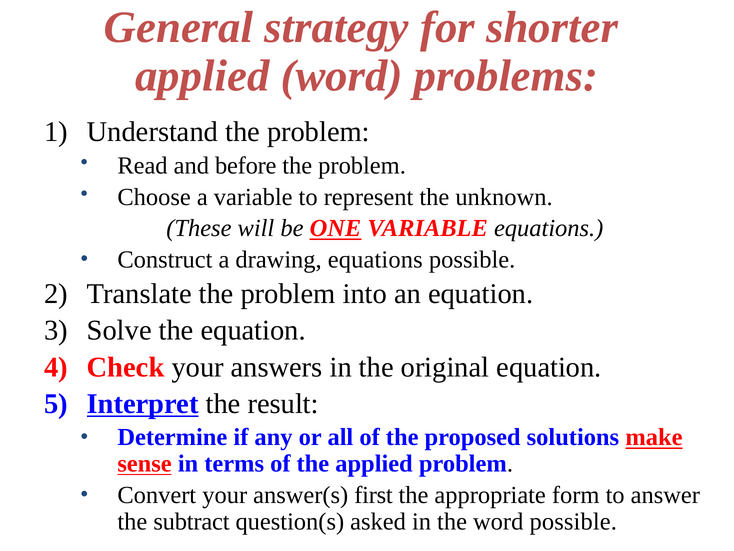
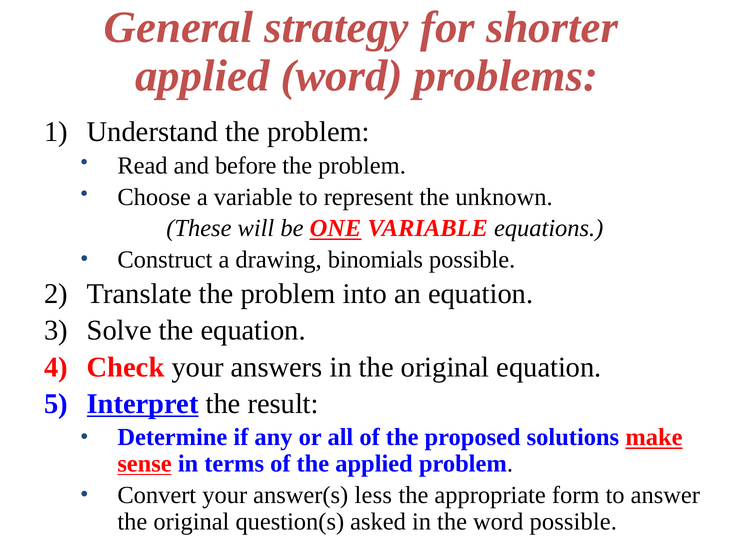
drawing equations: equations -> binomials (375, 259)
first: first -> less (373, 495)
subtract: subtract -> original (191, 521)
